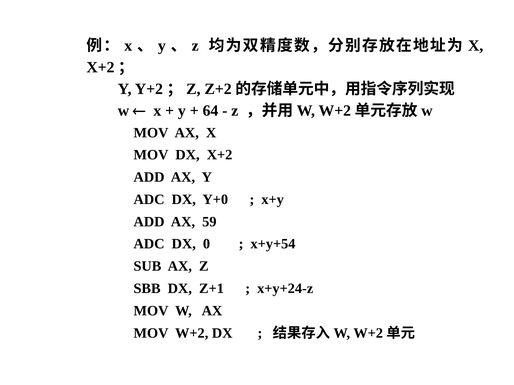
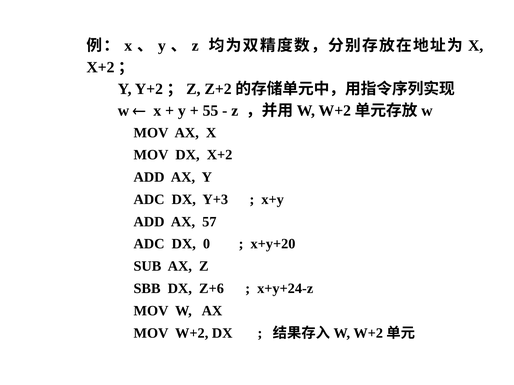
64: 64 -> 55 (210, 111)
Y+0: Y+0 -> Y+3 (215, 200)
59: 59 -> 57 (209, 222)
x+y+54: x+y+54 -> x+y+20 (273, 244)
Z+1: Z+1 -> Z+6 (211, 289)
